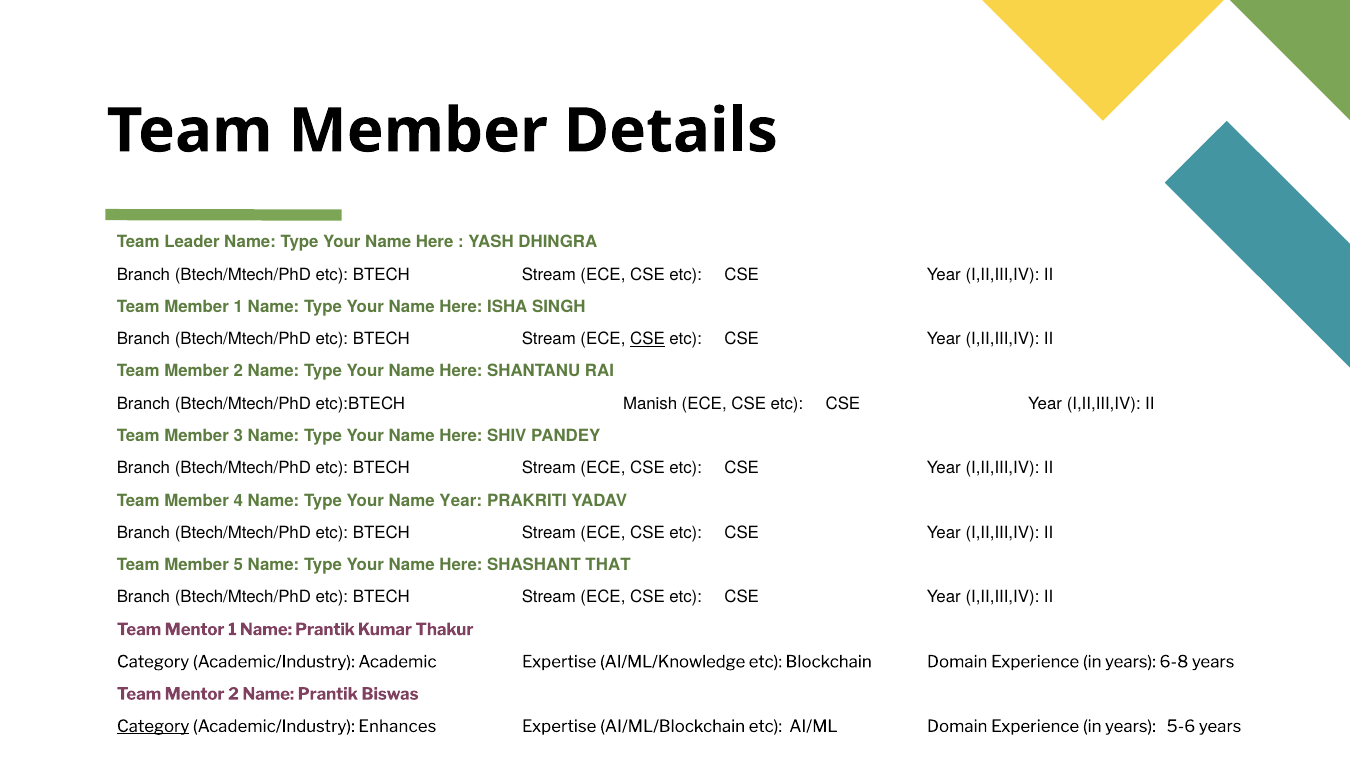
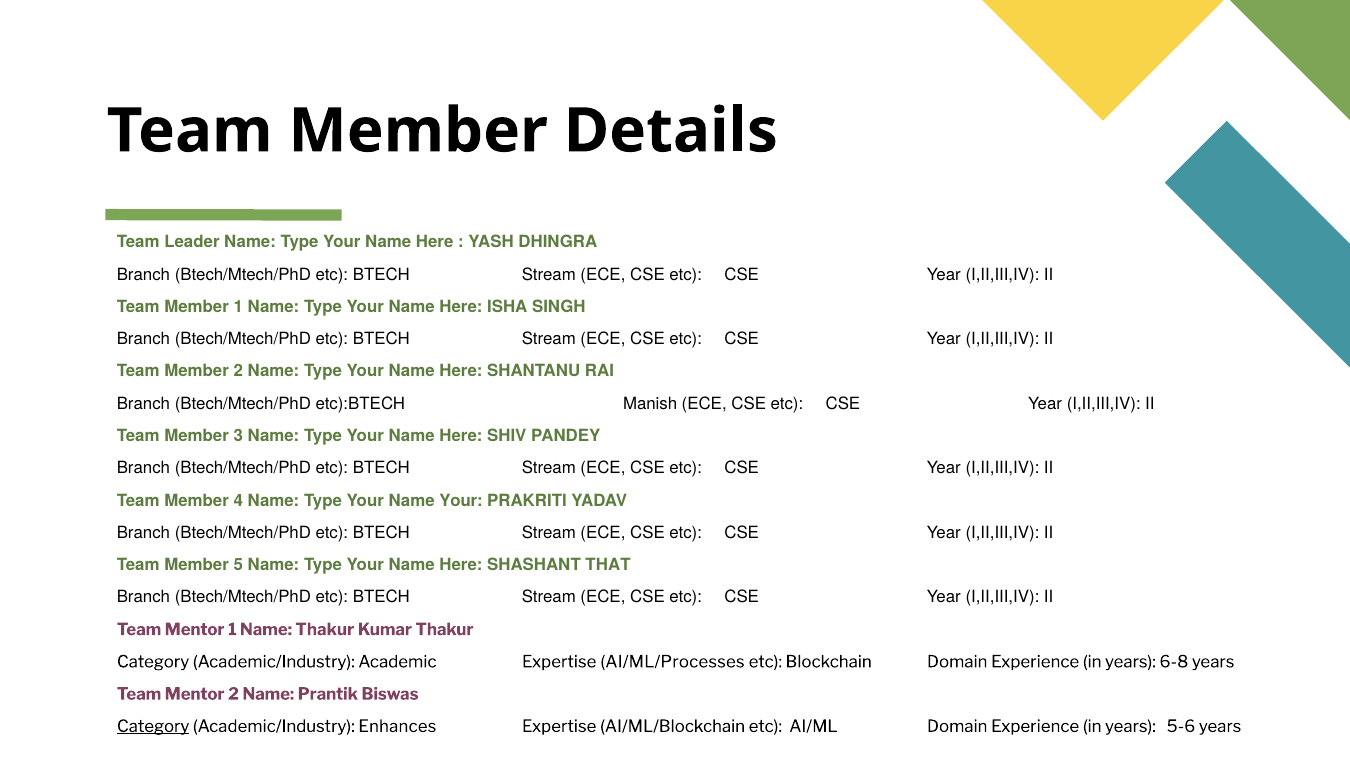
CSE underline: present -> none (648, 339)
Name Year: Year -> Your (461, 501)
1 Name Prantik: Prantik -> Thakur (325, 630)
AI/ML/Knowledge: AI/ML/Knowledge -> AI/ML/Processes (672, 662)
